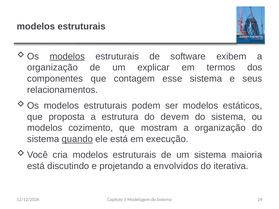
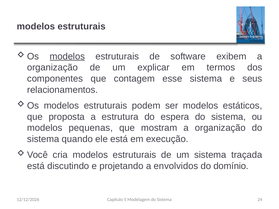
devem: devem -> espera (175, 117)
cozimento: cozimento -> pequenas (91, 128)
quando underline: present -> none (77, 139)
maioria: maioria -> traçada (247, 155)
iterativa: iterativa -> domínio (231, 166)
